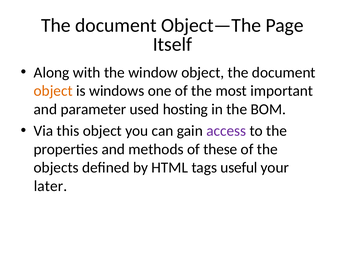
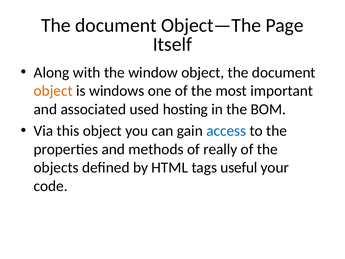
parameter: parameter -> associated (93, 109)
access colour: purple -> blue (226, 131)
these: these -> really (220, 149)
later: later -> code (51, 186)
